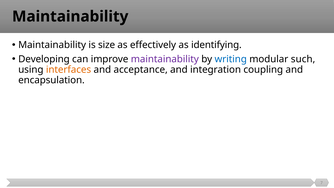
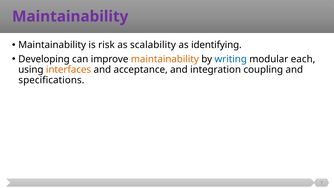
Maintainability colour: black -> purple (70, 16)
size: size -> risk (107, 45)
effectively: effectively -> scalability (153, 45)
maintainability colour: purple -> orange (165, 59)
such: such -> each (303, 59)
encapsulation: encapsulation -> specifications (51, 80)
